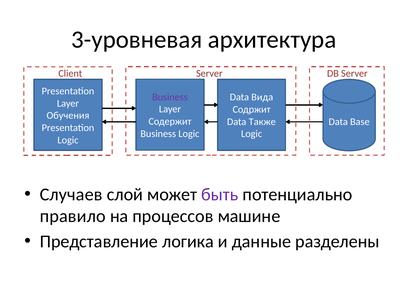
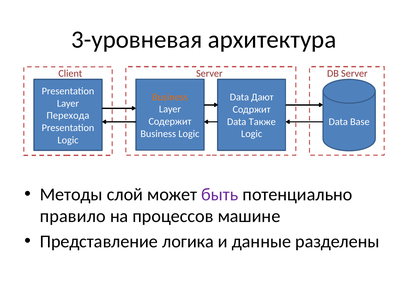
Business colour: purple -> orange (170, 97)
Вида: Вида -> Дают (262, 97)
Обучения: Обучения -> Перехода (68, 116)
Случаев: Случаев -> Методы (71, 194)
